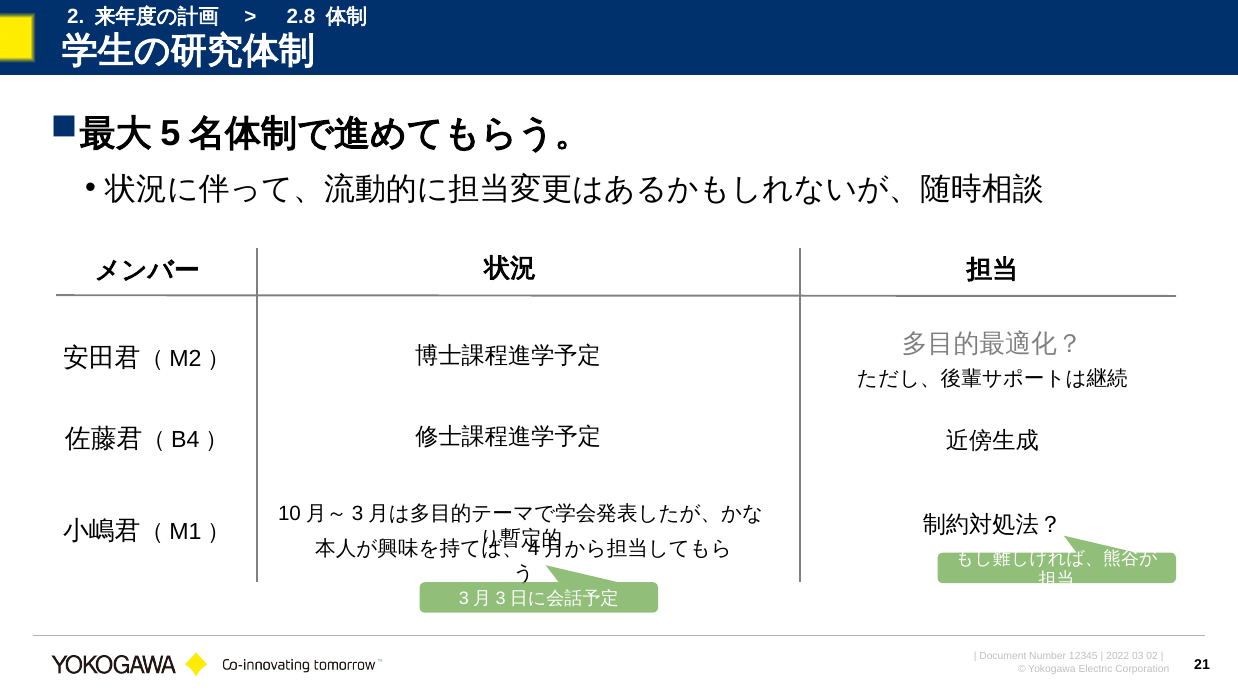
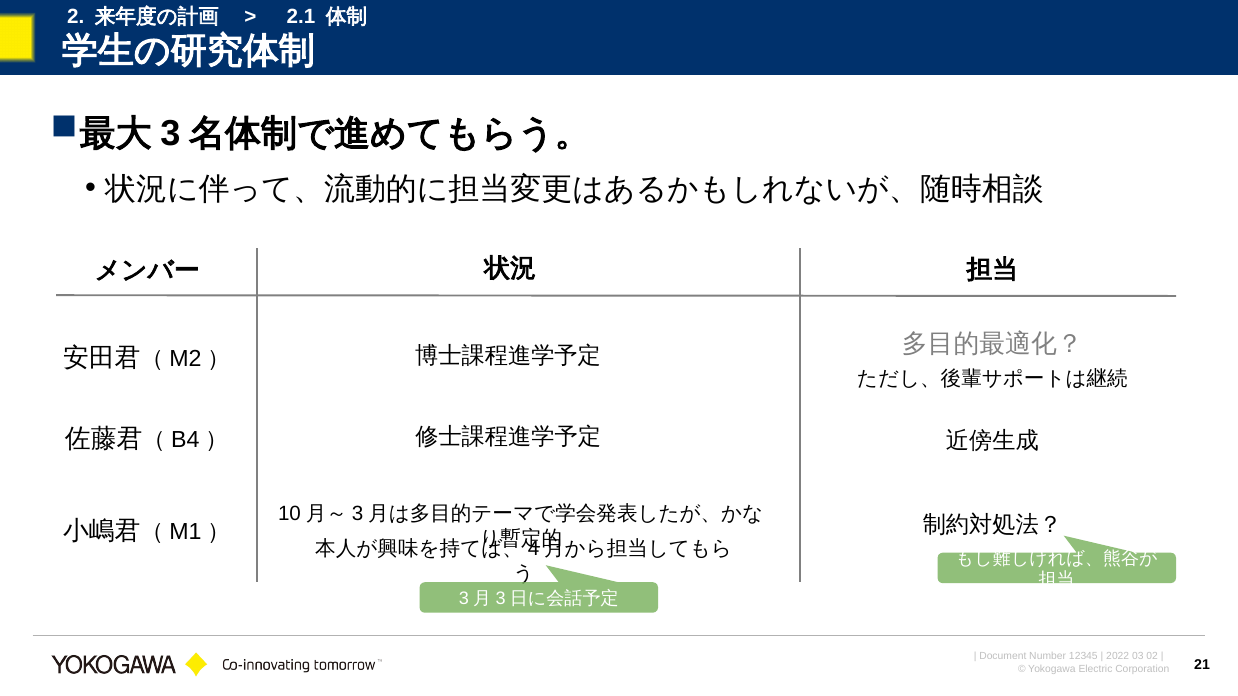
2.8: 2.8 -> 2.1 (301, 16)
5: 5 -> 3 (170, 133)
